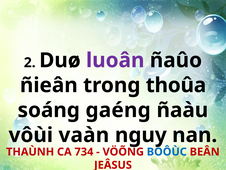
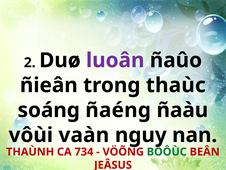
thoûa: thoûa -> thaùc (176, 85)
gaéng: gaéng -> ñaéng (118, 110)
BÖÔÙC colour: blue -> green (167, 151)
